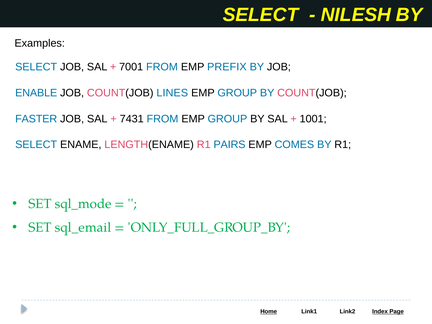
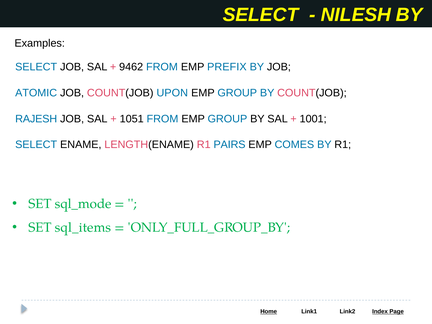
7001: 7001 -> 9462 (131, 67)
ENABLE: ENABLE -> ATOMIC (36, 93)
LINES: LINES -> UPON (172, 93)
FASTER: FASTER -> RAJESH (36, 119)
7431: 7431 -> 1051 (132, 119)
sql_email: sql_email -> sql_items (83, 228)
